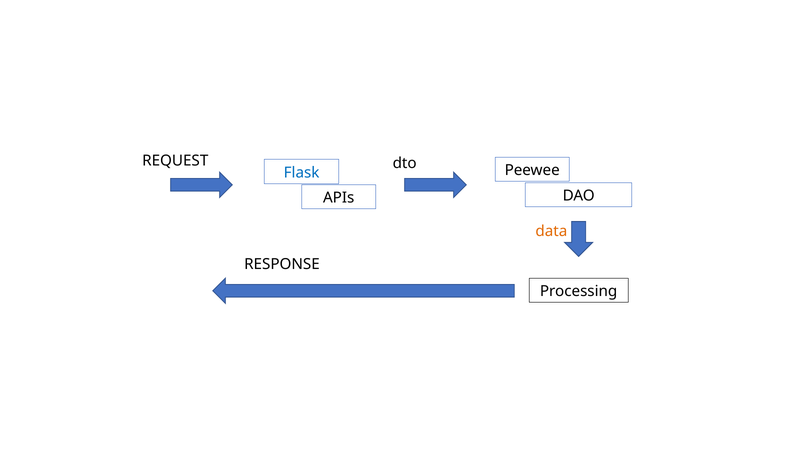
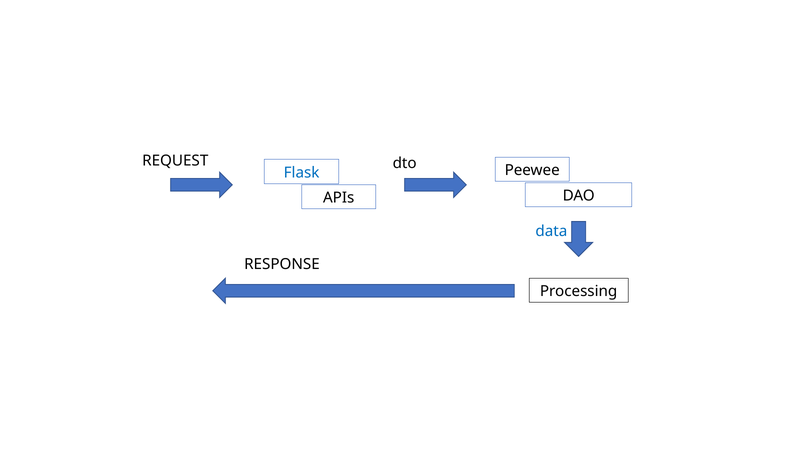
data colour: orange -> blue (551, 231)
